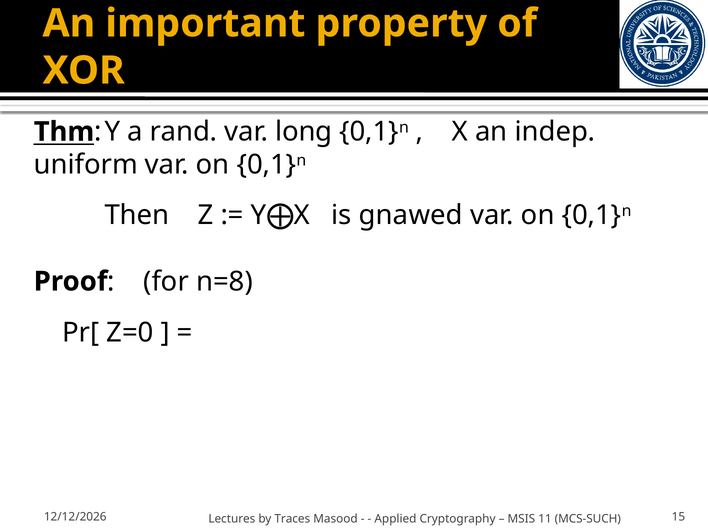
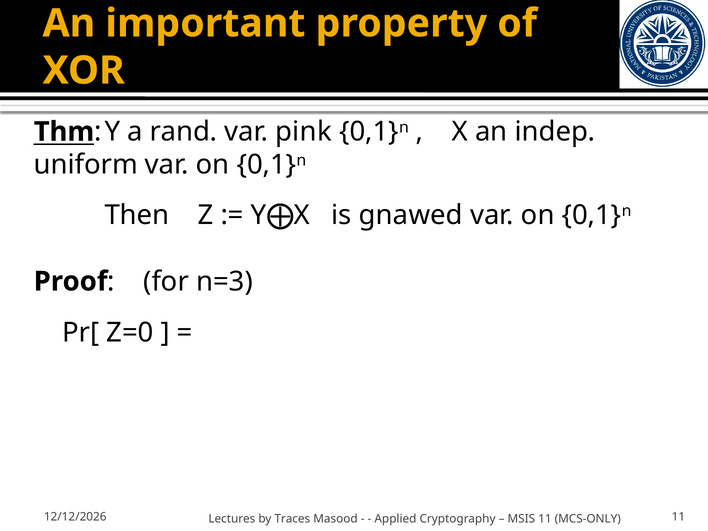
long: long -> pink (304, 132)
n=8: n=8 -> n=3 (224, 281)
15: 15 -> 11 (678, 517)
MCS-SUCH: MCS-SUCH -> MCS-ONLY (588, 519)
